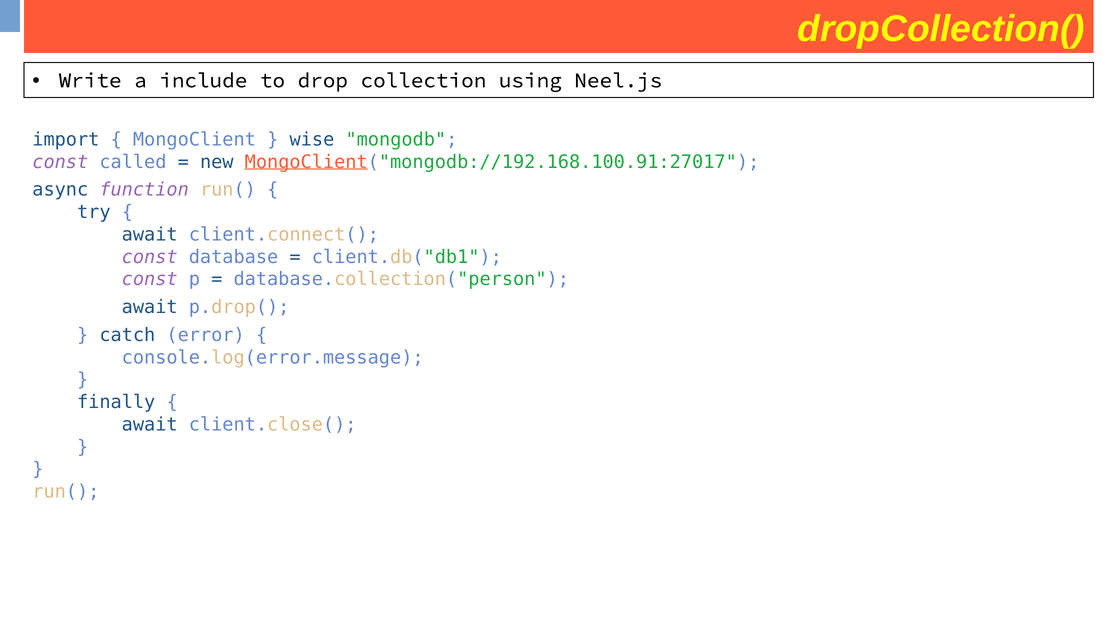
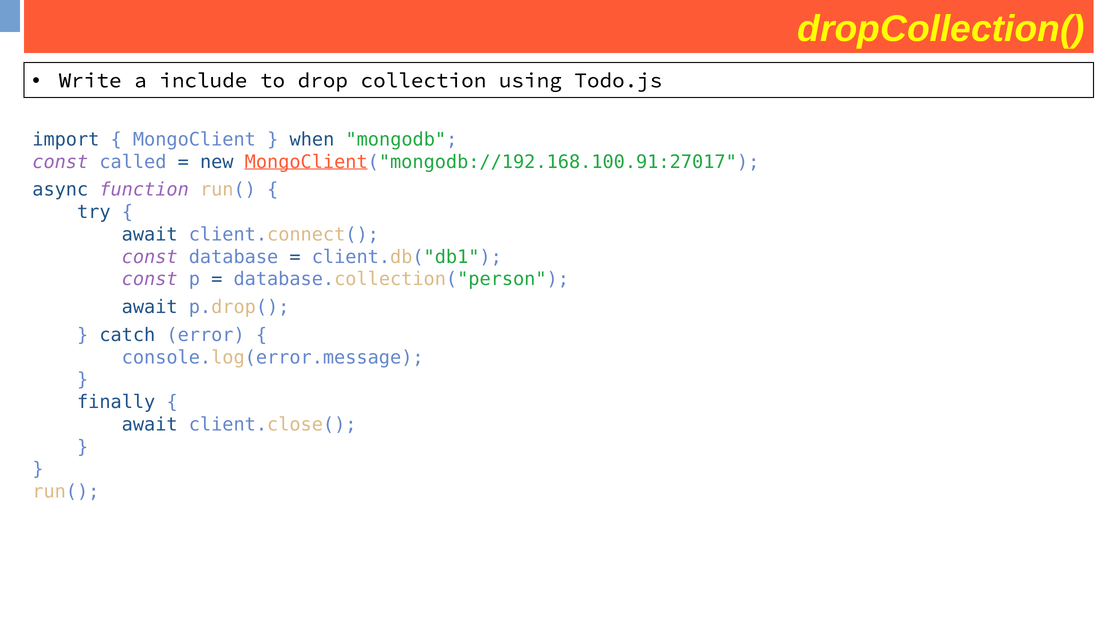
Neel.js: Neel.js -> Todo.js (618, 80)
wise: wise -> when (312, 140)
